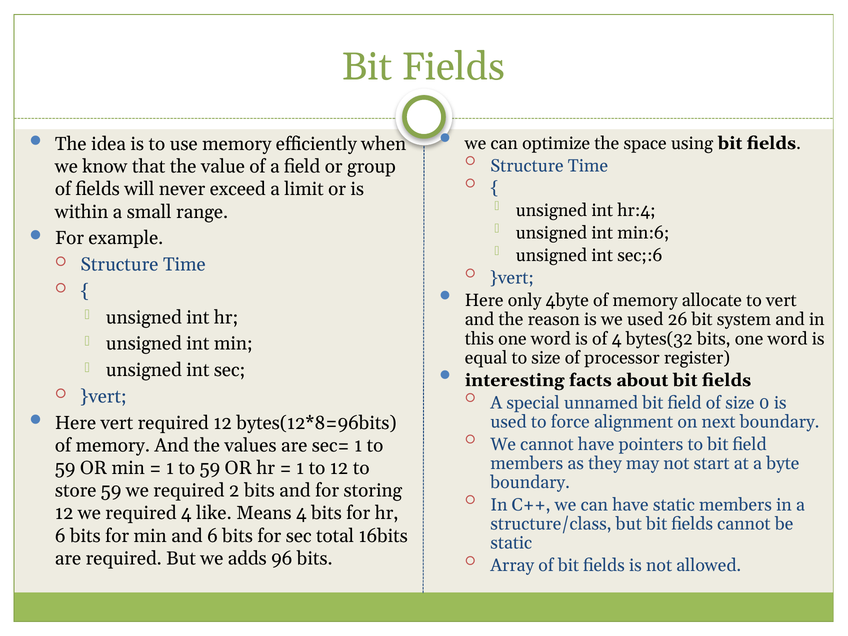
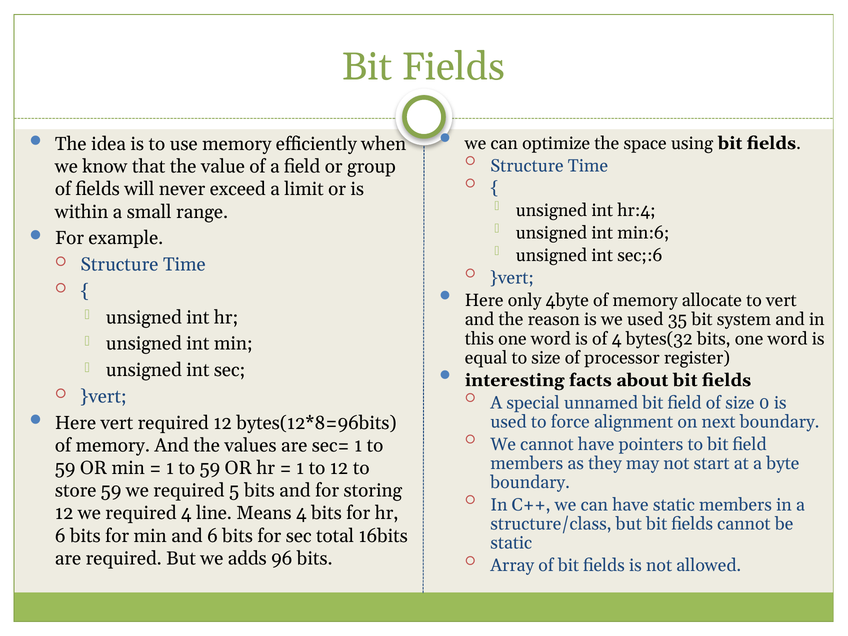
26: 26 -> 35 (677, 320)
2: 2 -> 5 (234, 491)
like: like -> line (214, 513)
